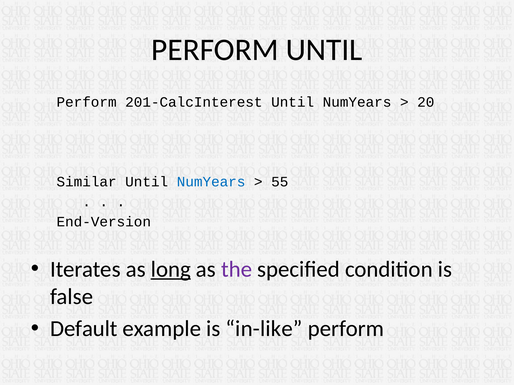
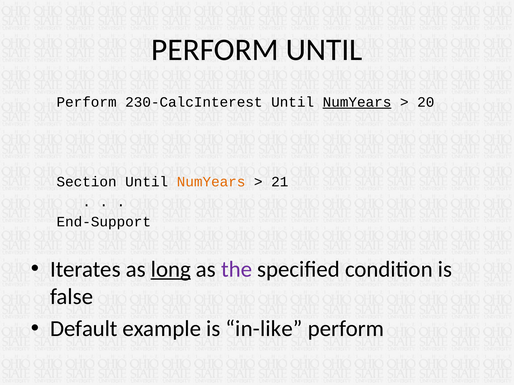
201-CalcInterest: 201-CalcInterest -> 230-CalcInterest (194, 102)
NumYears underline: none -> present (357, 102)
Similar: Similar -> Section (87, 182)
NumYears colour: blue -> orange (211, 182)
55: 55 -> 21 (280, 182)
End-Version: End-Version -> End-Support (104, 222)
